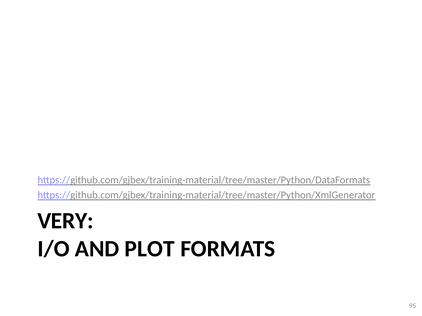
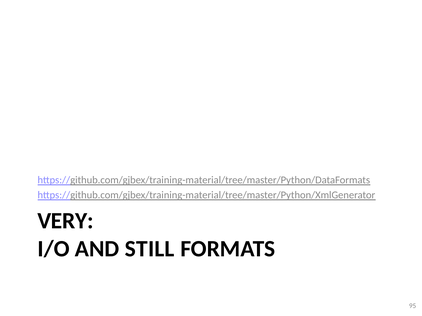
PLOT: PLOT -> STILL (150, 249)
